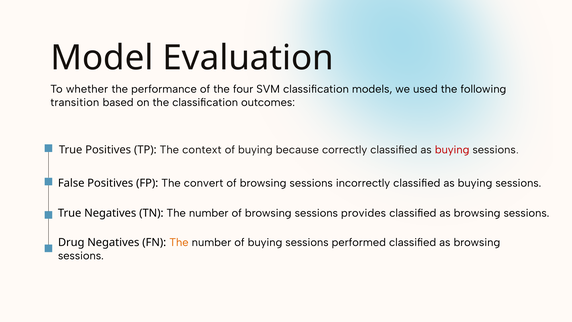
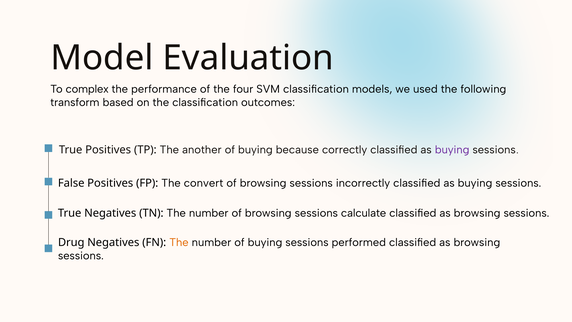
whether: whether -> complex (87, 89)
transition: transition -> transform (75, 102)
context: context -> another (202, 150)
buying colour: red -> purple (452, 150)
provides: provides -> calculate (364, 213)
